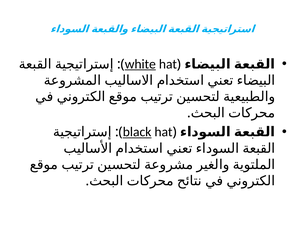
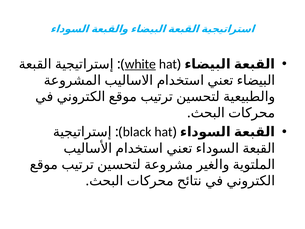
black underline: present -> none (137, 132)
